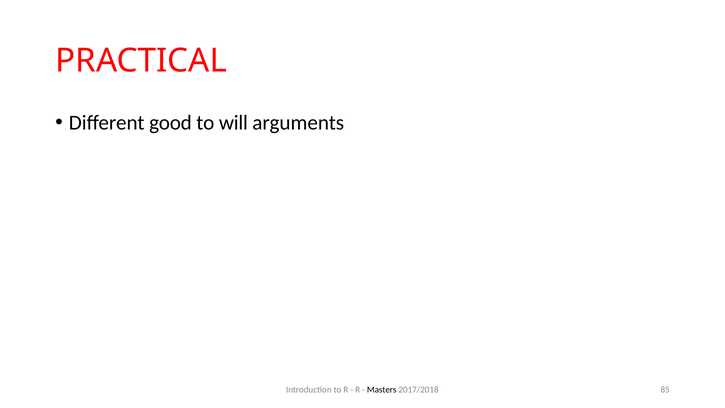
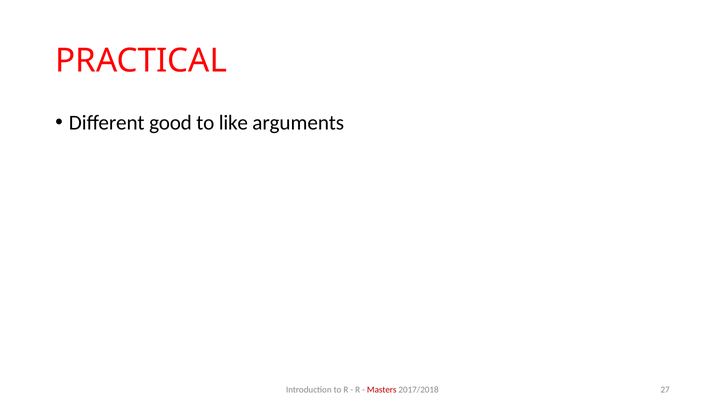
will: will -> like (233, 123)
Masters colour: black -> red (382, 389)
85: 85 -> 27 (665, 389)
